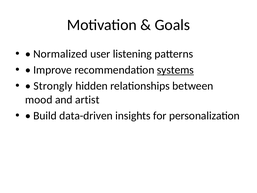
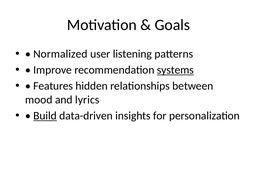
Strongly: Strongly -> Features (53, 86)
artist: artist -> lyrics (87, 100)
Build underline: none -> present (45, 116)
